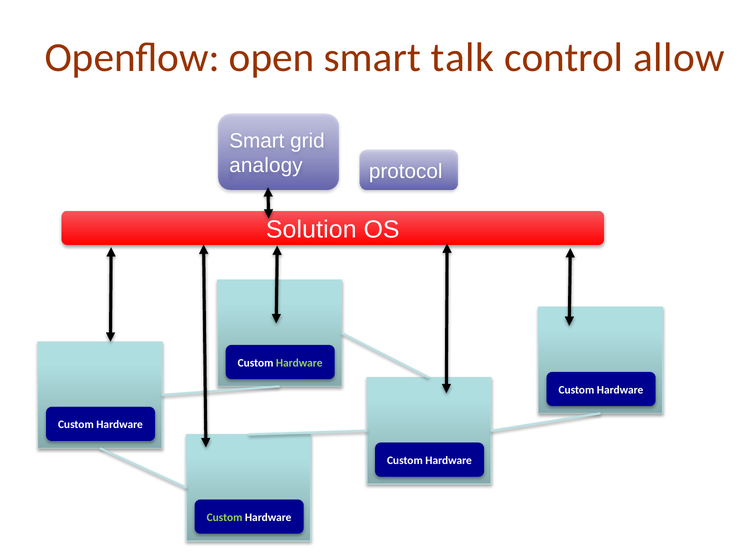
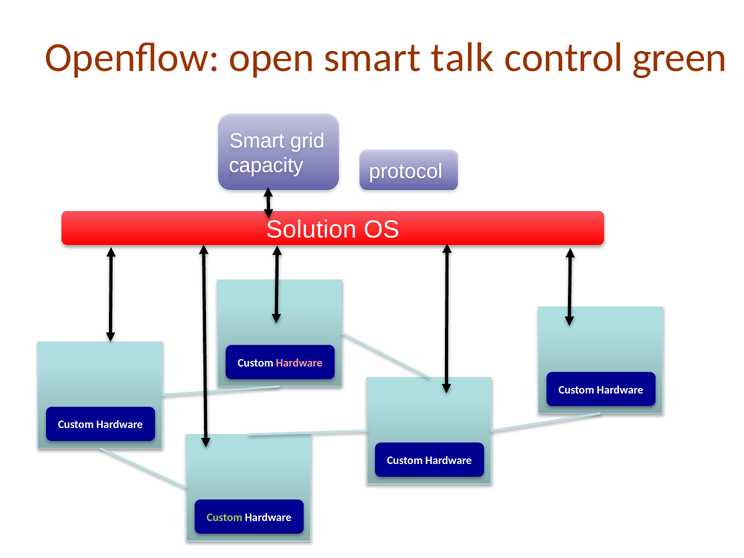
allow: allow -> green (679, 57)
analogy: analogy -> capacity (266, 166)
Hardware colour: light green -> pink (299, 363)
